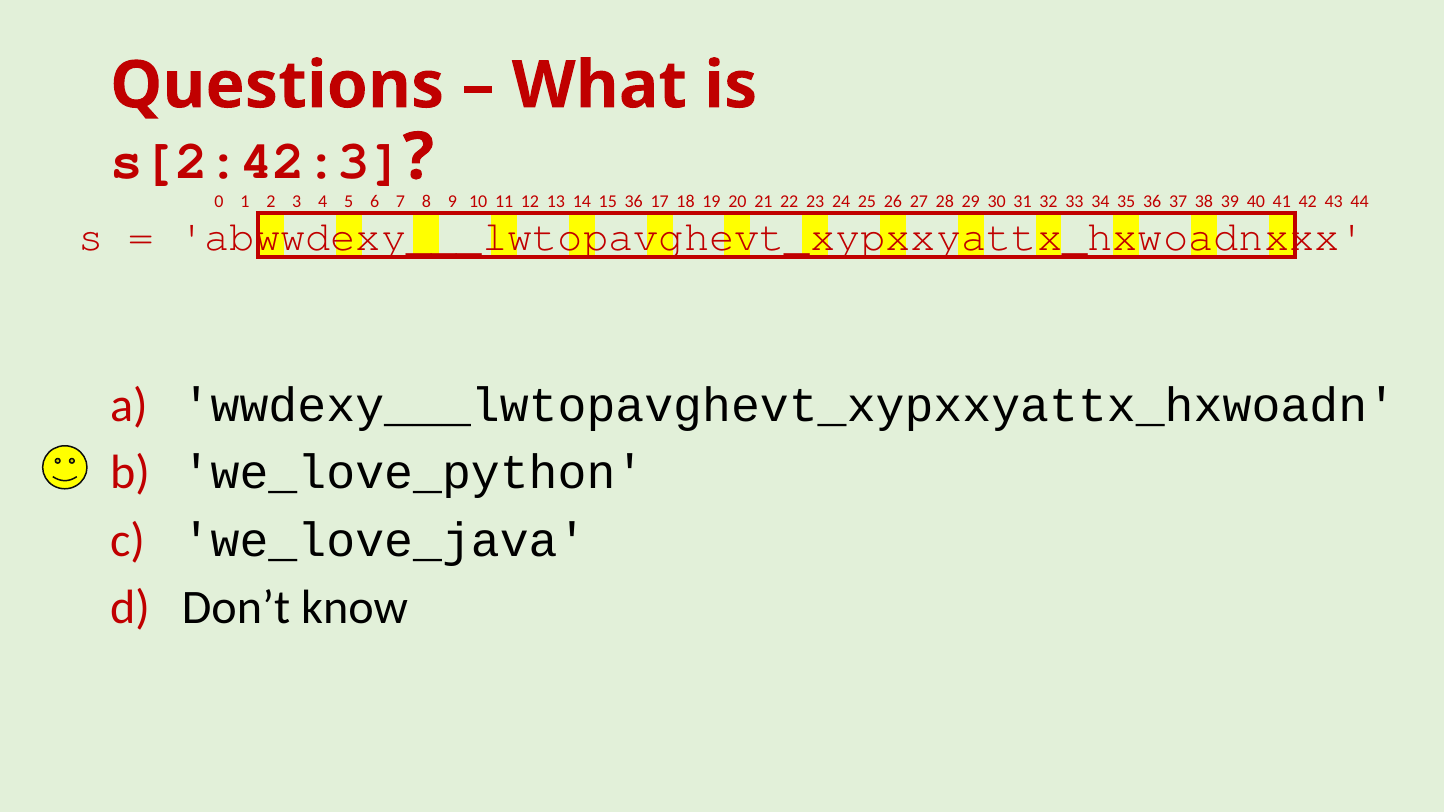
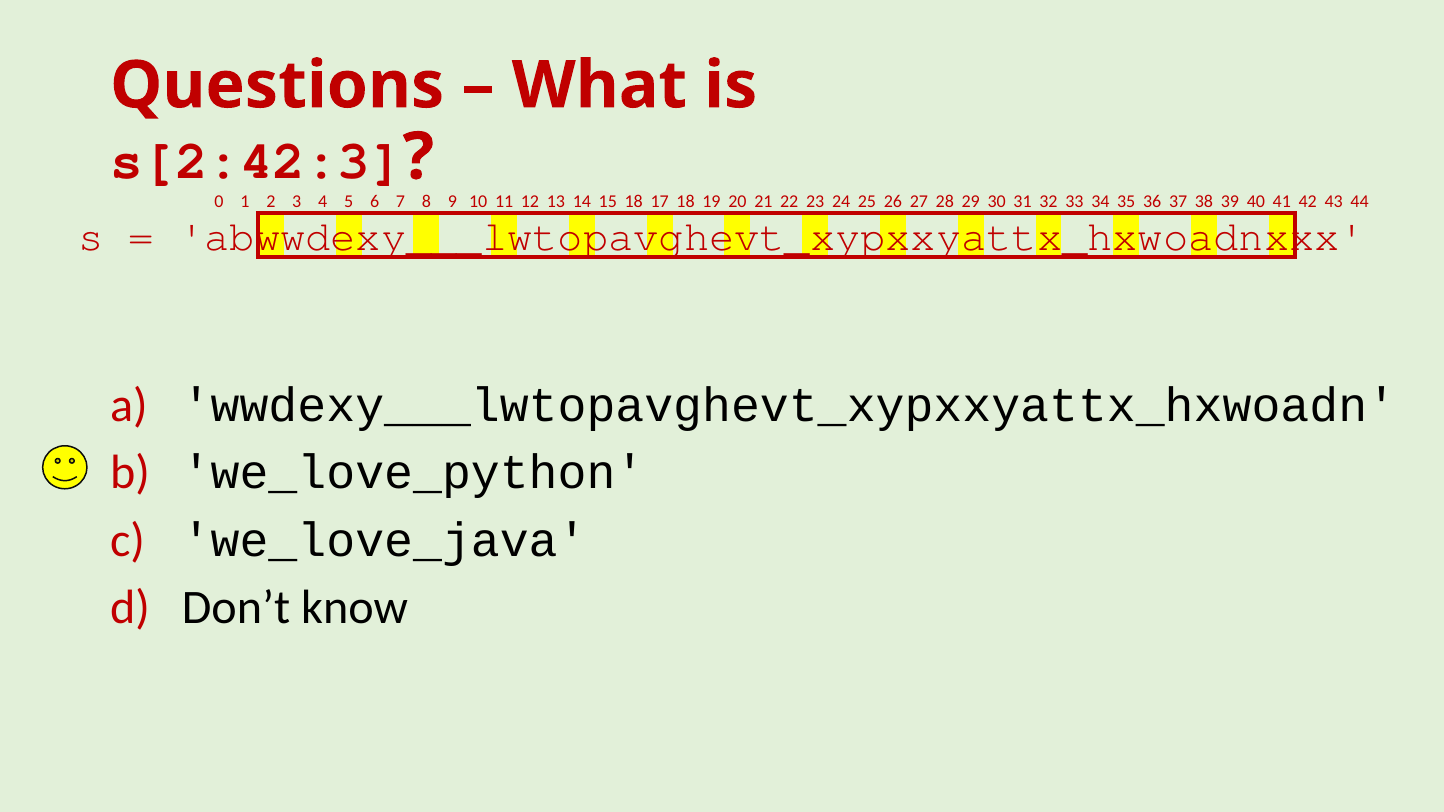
15 36: 36 -> 18 (634, 202)
